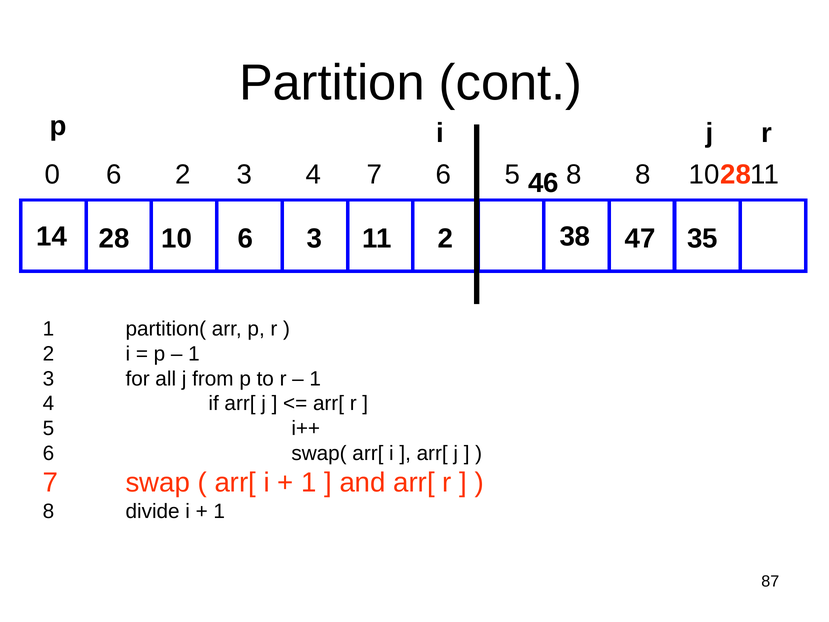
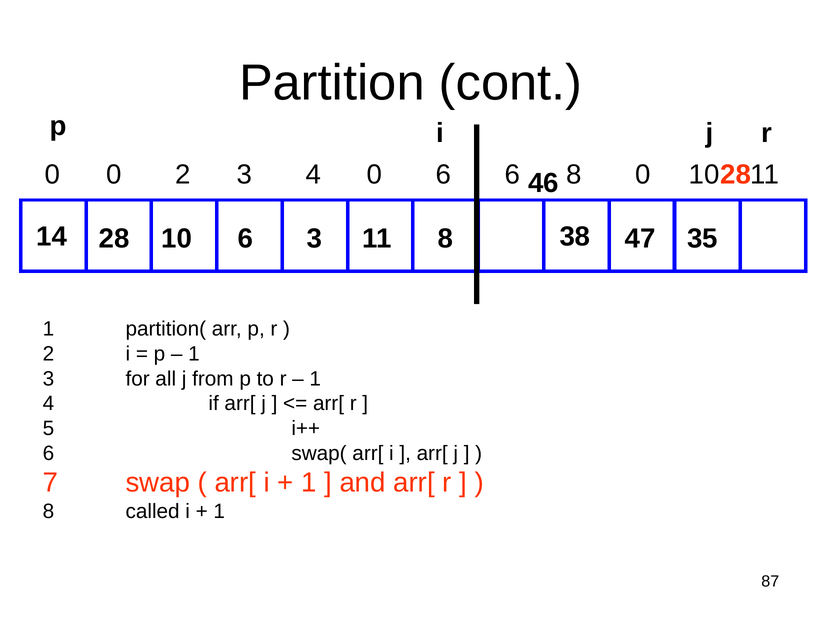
0 6: 6 -> 0 (114, 175)
4 7: 7 -> 0 (375, 175)
6 5: 5 -> 6 (513, 175)
8 8: 8 -> 0 (643, 175)
2: 2 -> 8 (446, 238)
divide: divide -> called (153, 511)
